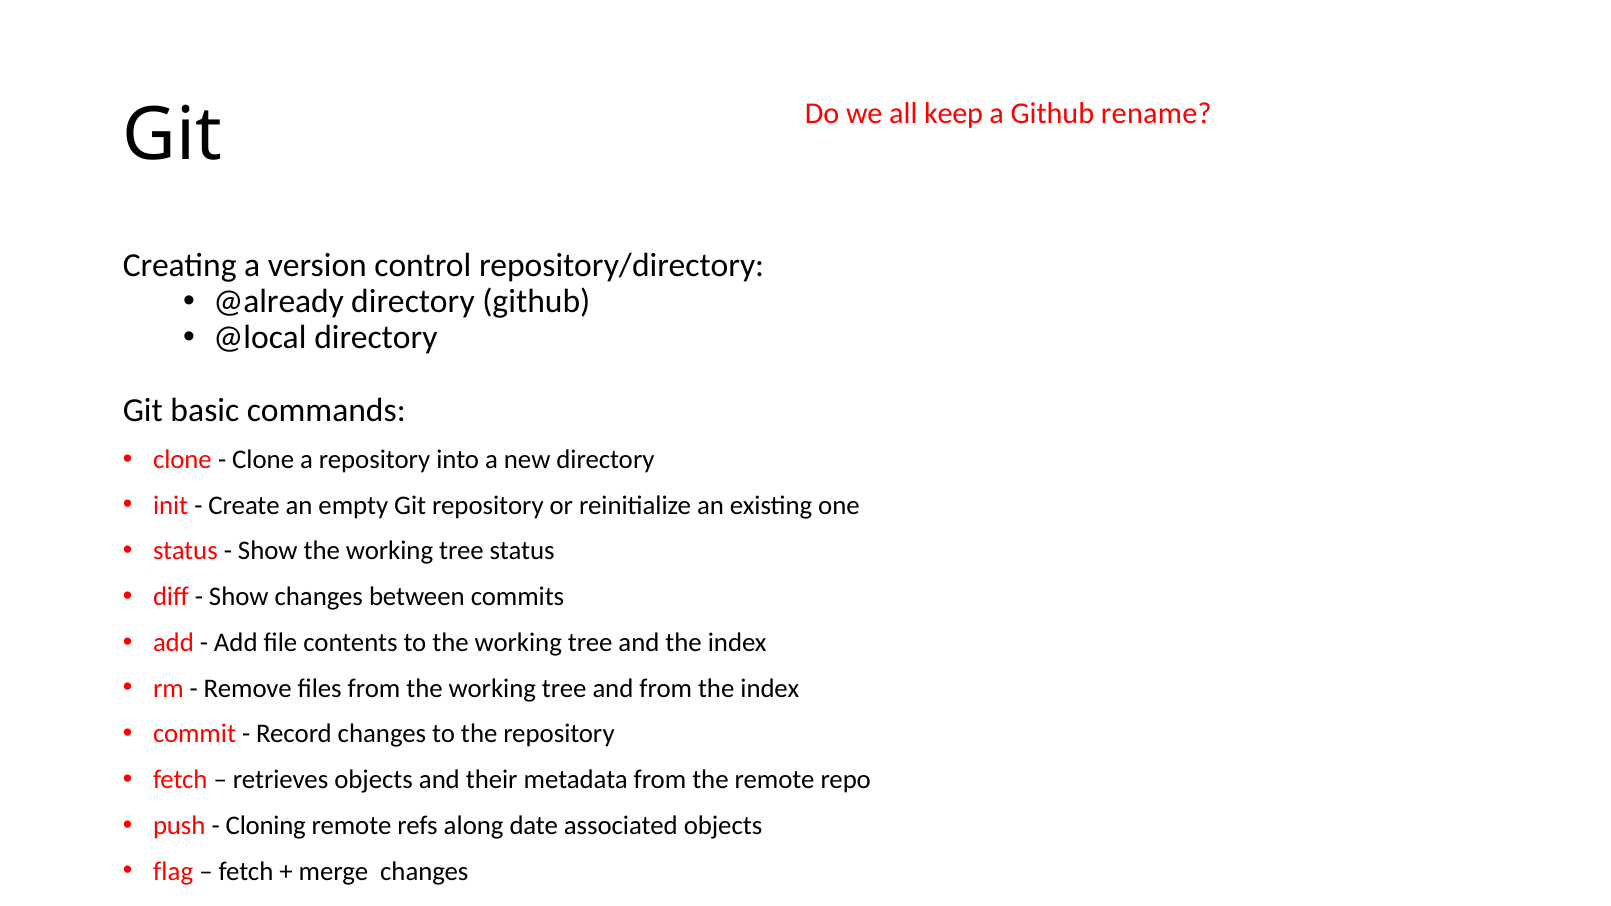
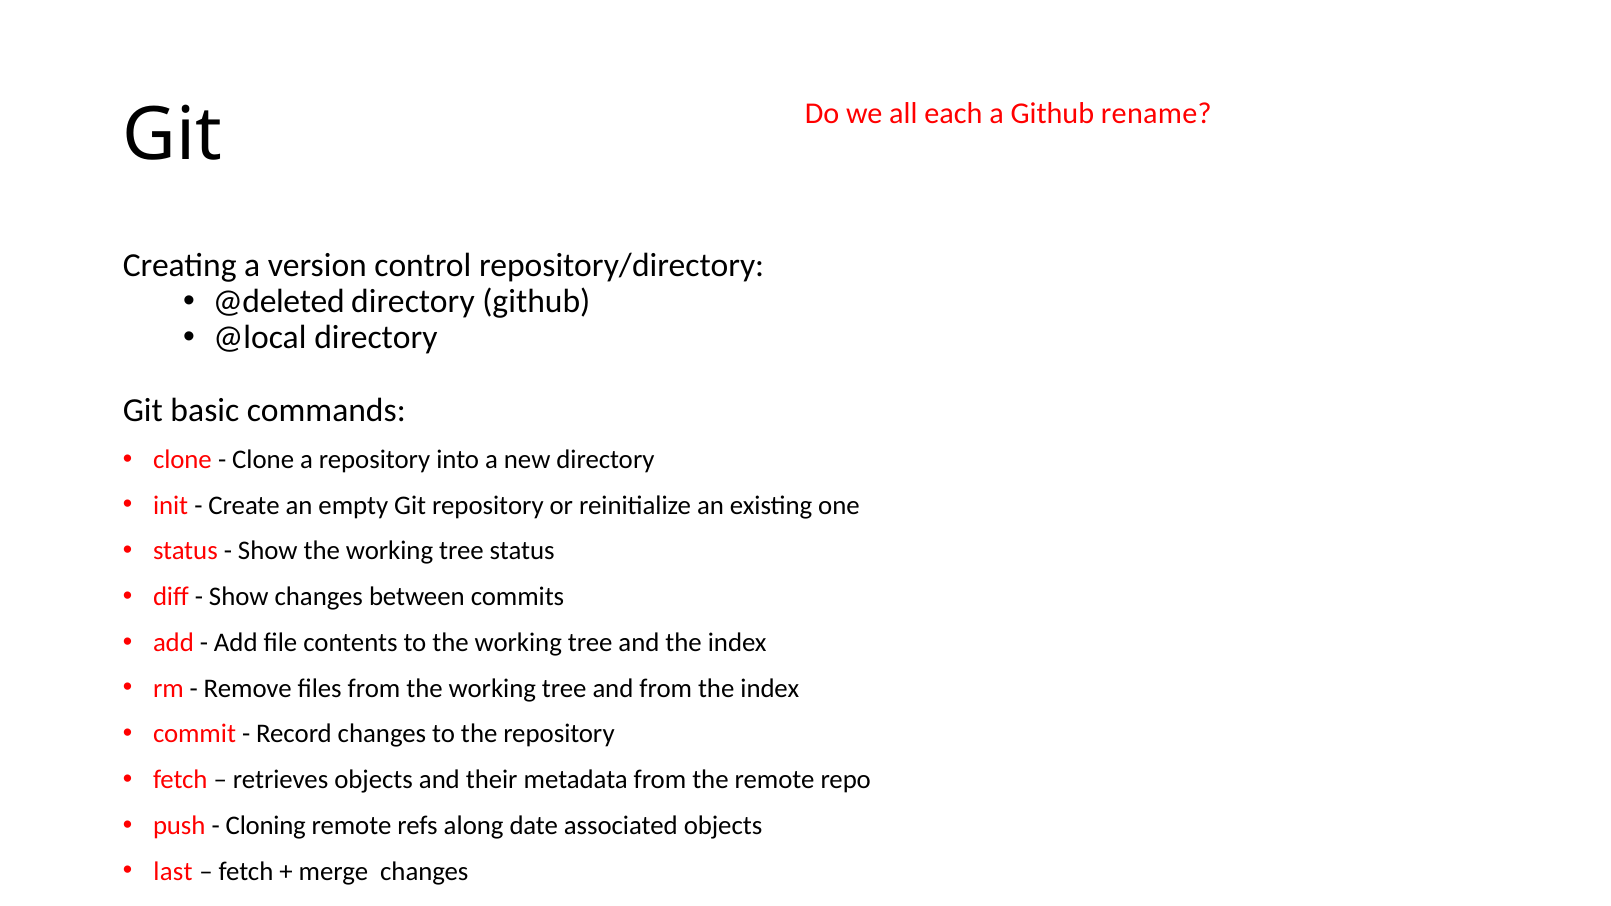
keep: keep -> each (953, 113)
@already: @already -> @deleted (279, 301)
flag: flag -> last (173, 871)
